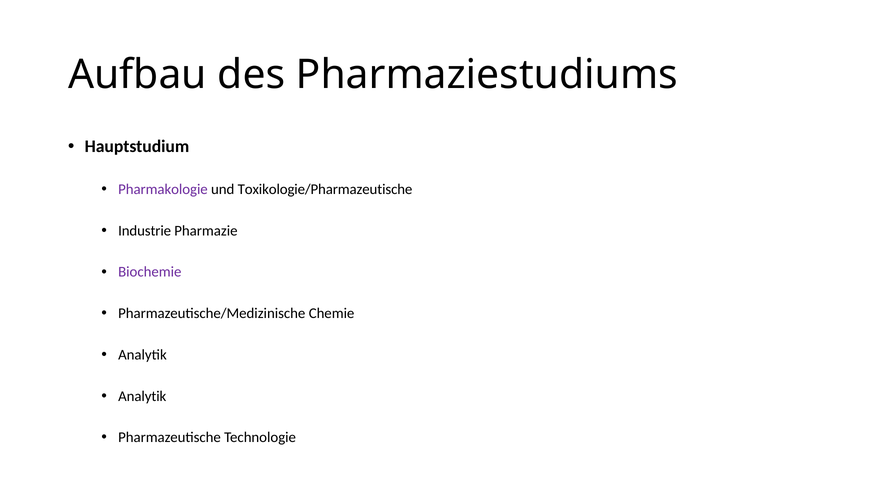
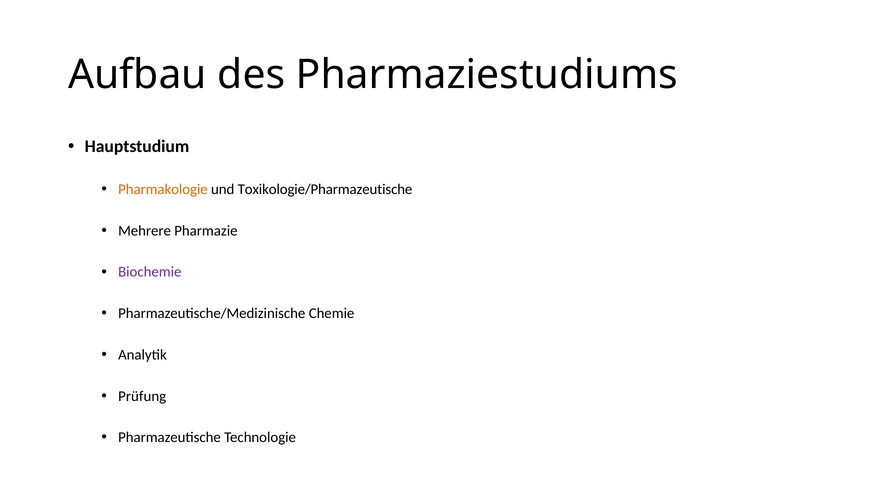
Pharmakologie colour: purple -> orange (163, 189)
Industrie: Industrie -> Mehrere (145, 231)
Analytik: Analytik -> Prüfung (142, 396)
